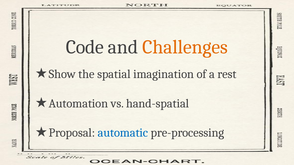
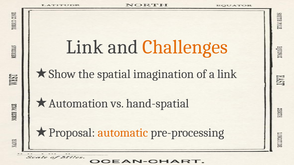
Code: Code -> Link (85, 47)
a rest: rest -> link (227, 74)
automatic colour: blue -> orange (123, 133)
